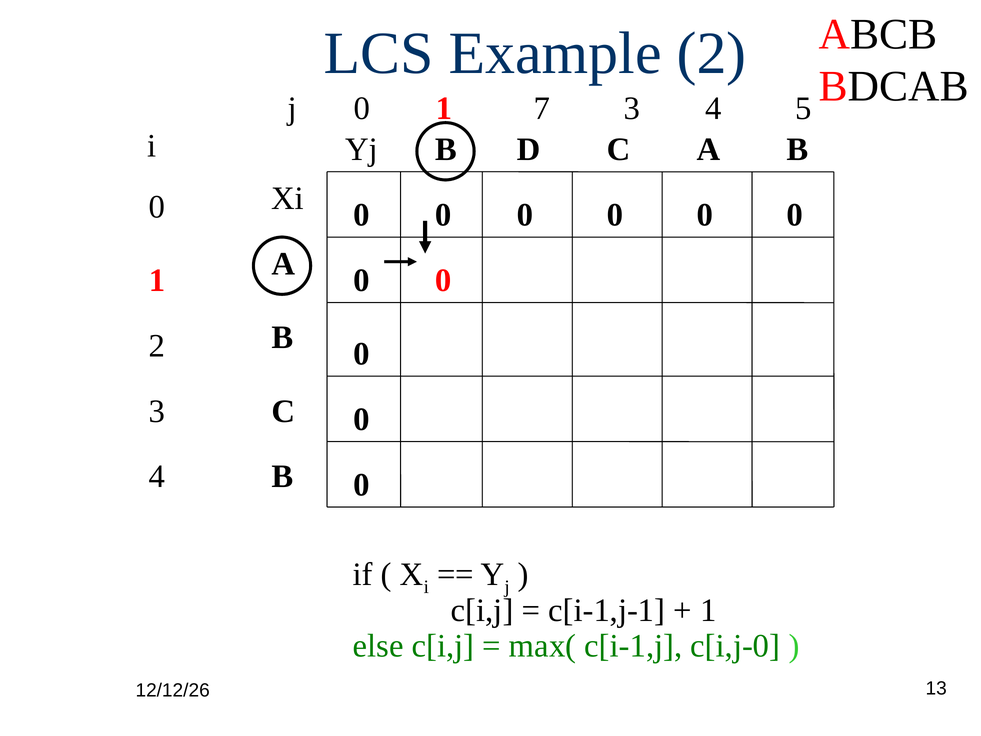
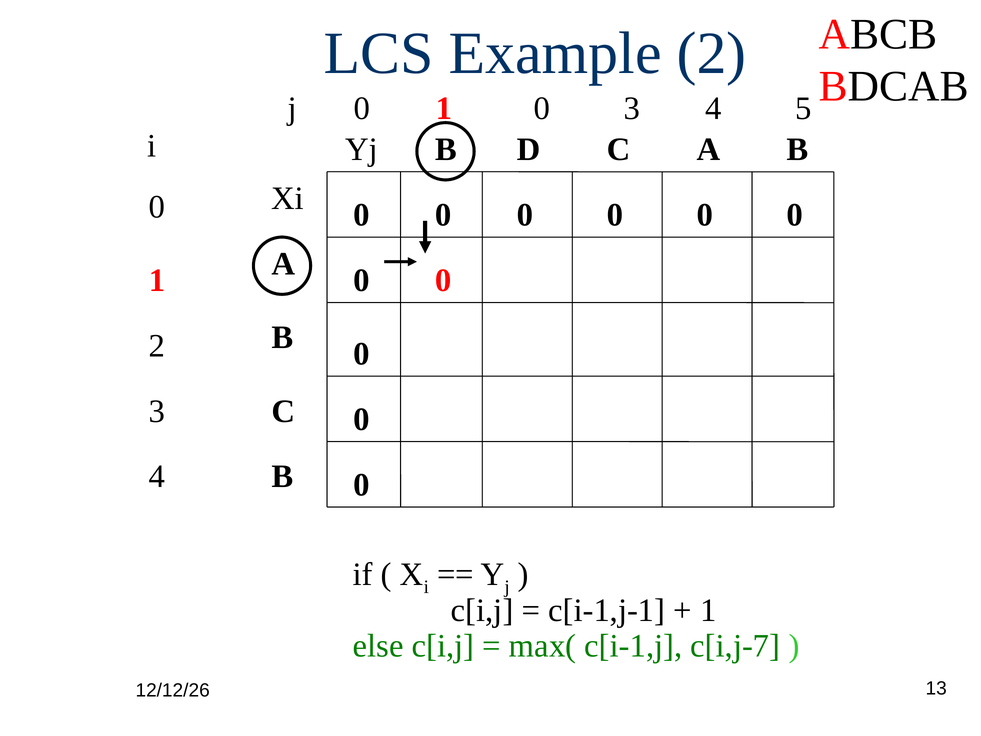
1 7: 7 -> 0 (542, 109)
c[i,j-0: c[i,j-0 -> c[i,j-7 (735, 646)
